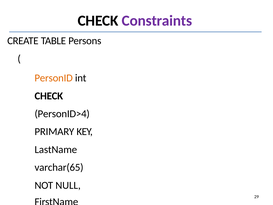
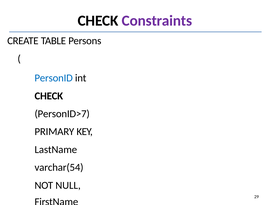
PersonID colour: orange -> blue (54, 78)
PersonID>4: PersonID>4 -> PersonID>7 (62, 114)
varchar(65: varchar(65 -> varchar(54 (59, 167)
